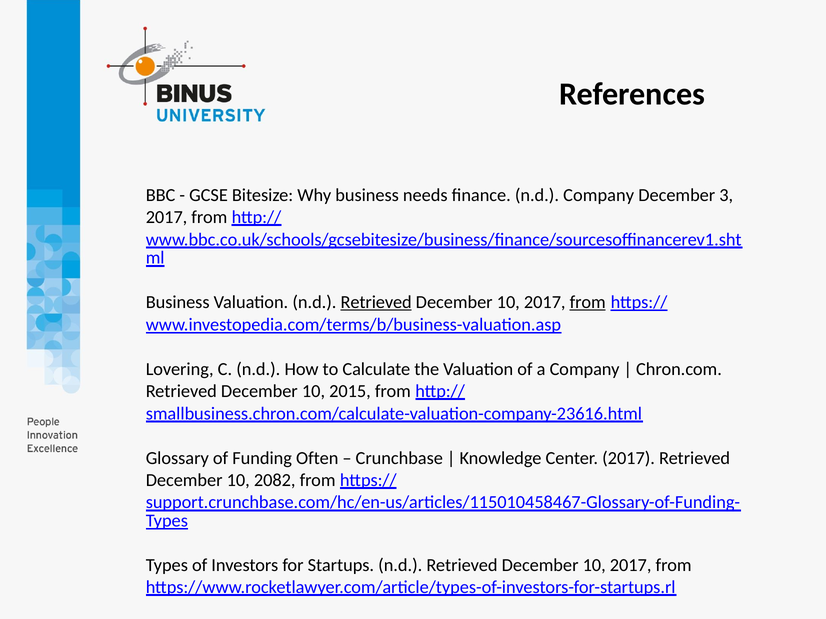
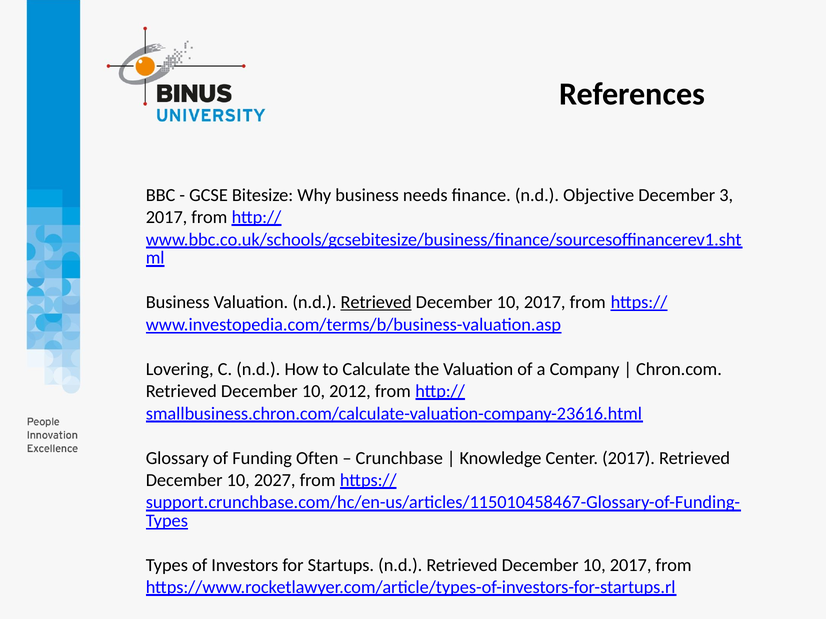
n.d Company: Company -> Objective (599, 195)
from underline: present -> none (588, 303)
2015: 2015 -> 2012 (350, 391)
2082: 2082 -> 2027 (275, 480)
